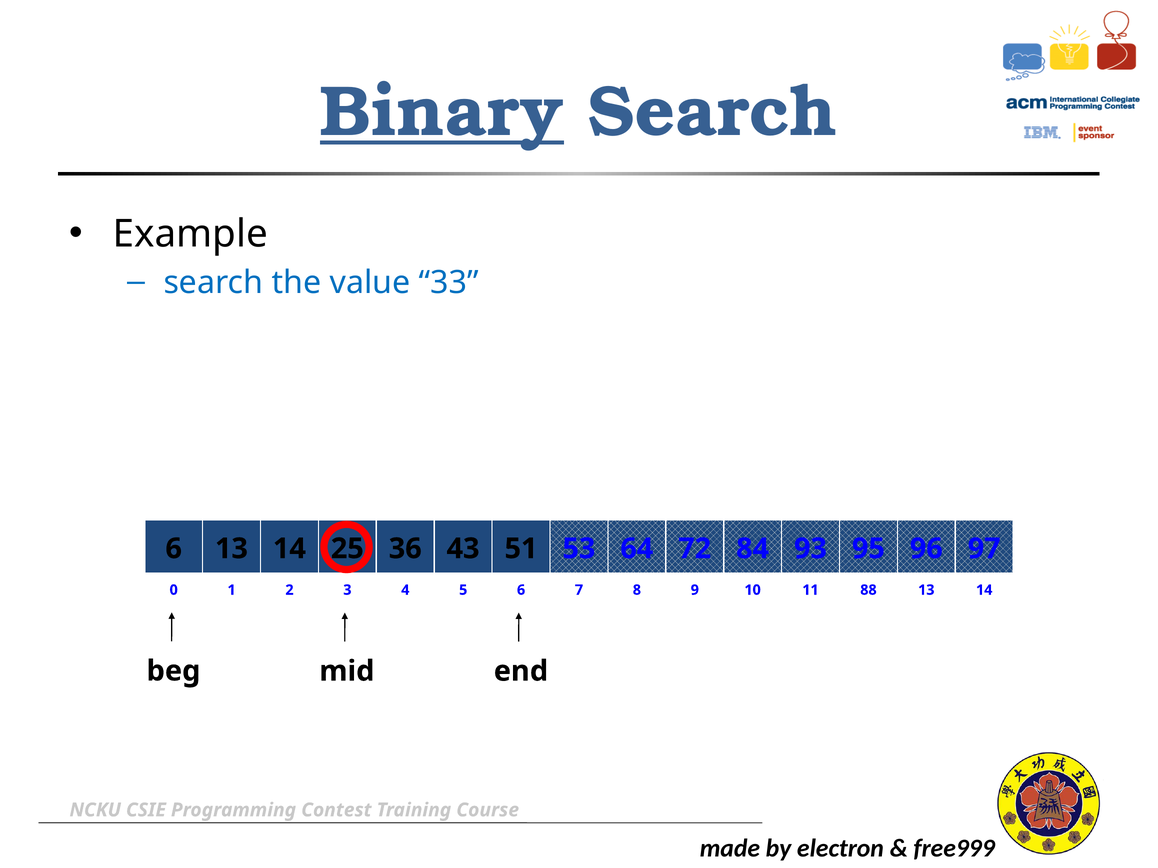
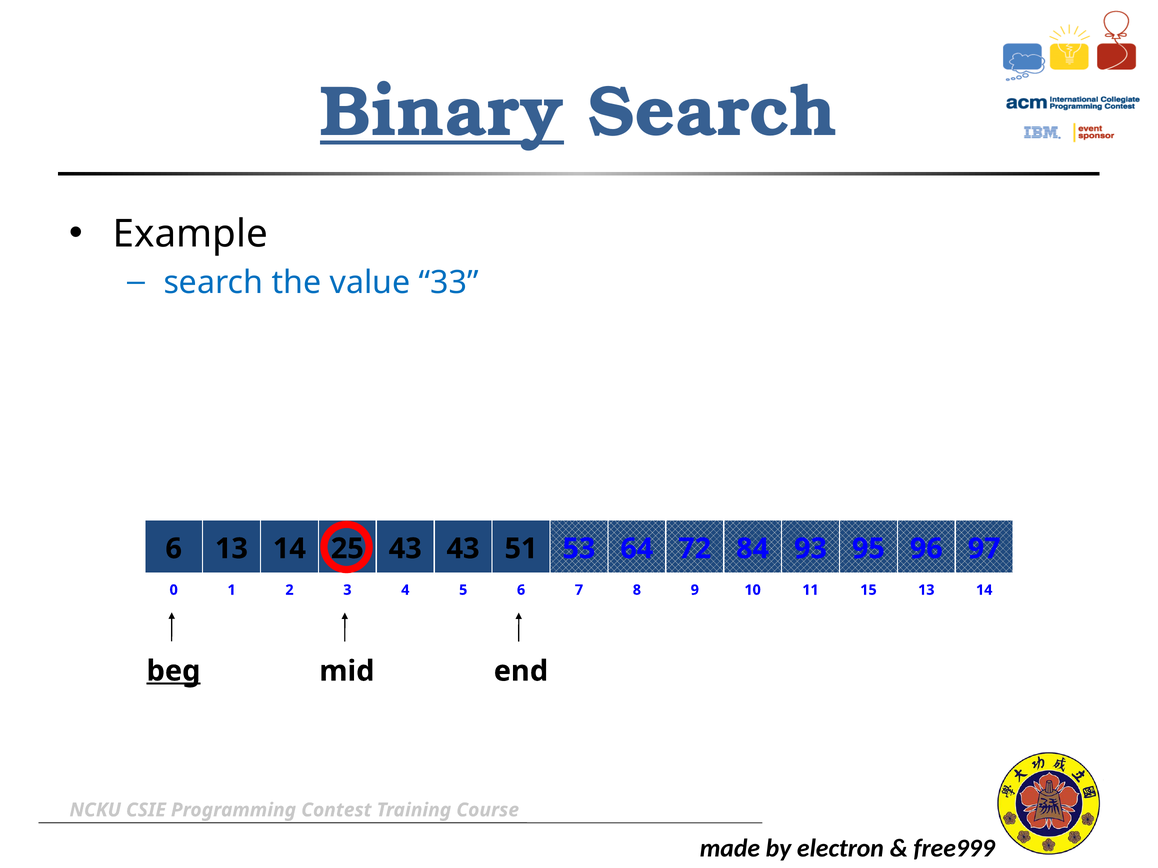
36: 36 -> 43 (405, 549)
88: 88 -> 15 (868, 590)
beg underline: none -> present (173, 671)
